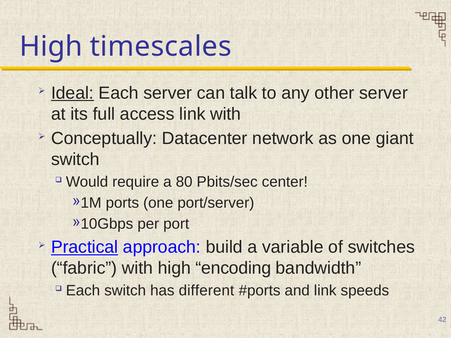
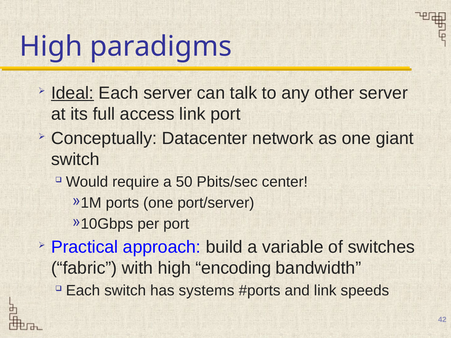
timescales: timescales -> paradigms (161, 47)
link with: with -> port (225, 114)
80: 80 -> 50 (184, 182)
Practical underline: present -> none (85, 247)
different: different -> systems (206, 291)
